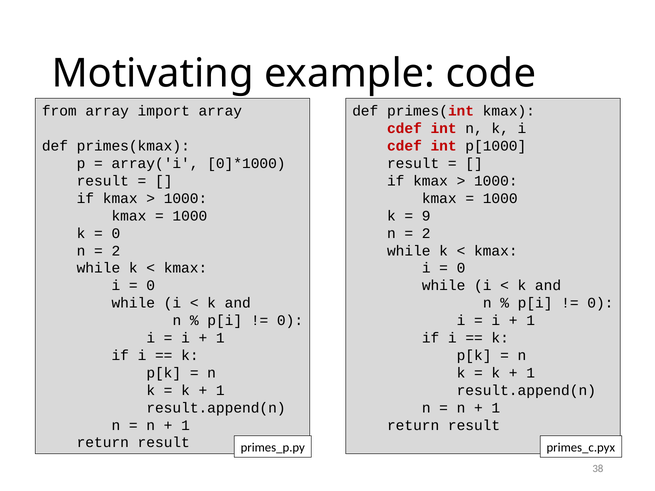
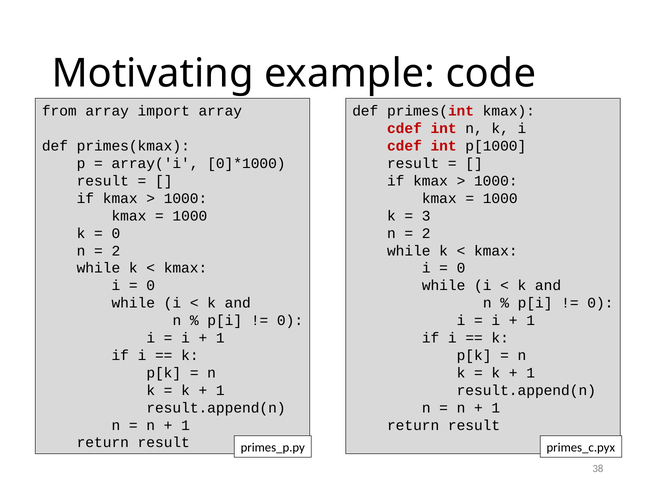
9: 9 -> 3 (426, 216)
